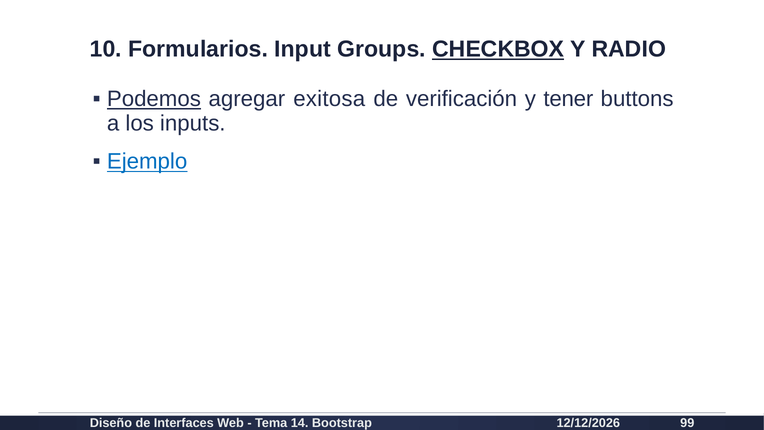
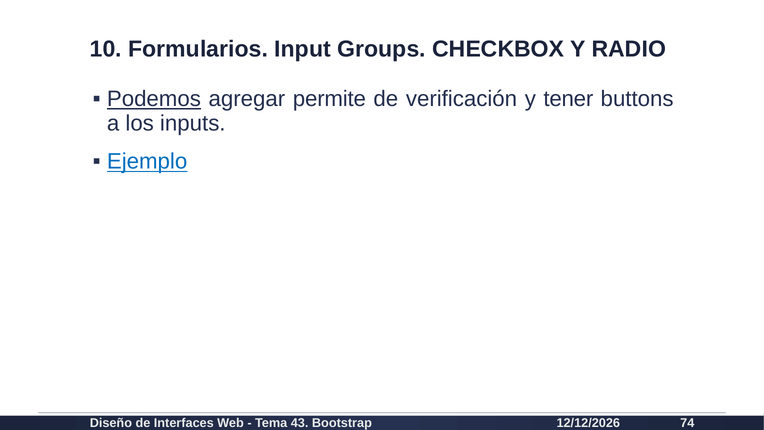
CHECKBOX underline: present -> none (498, 49)
exitosa: exitosa -> permite (329, 99)
14: 14 -> 43 (300, 423)
99: 99 -> 74 (687, 423)
